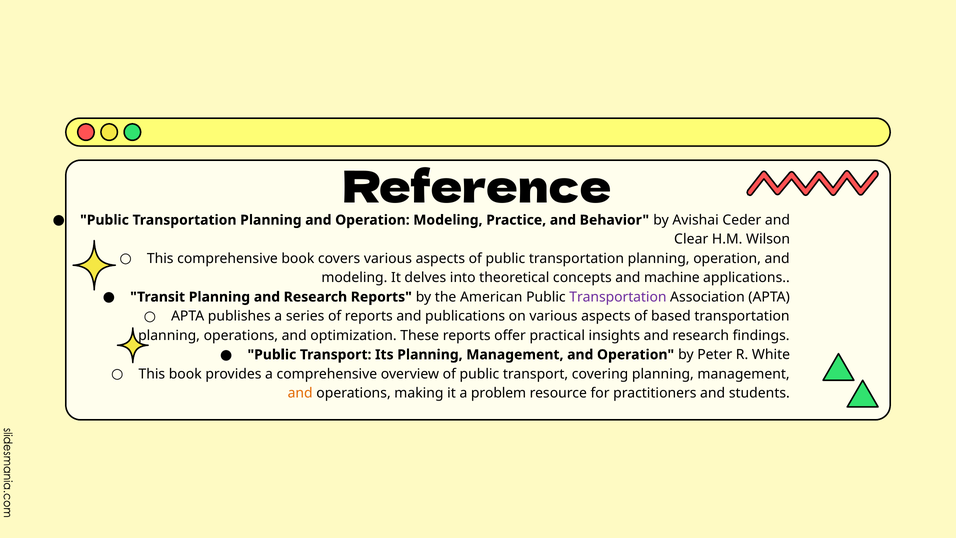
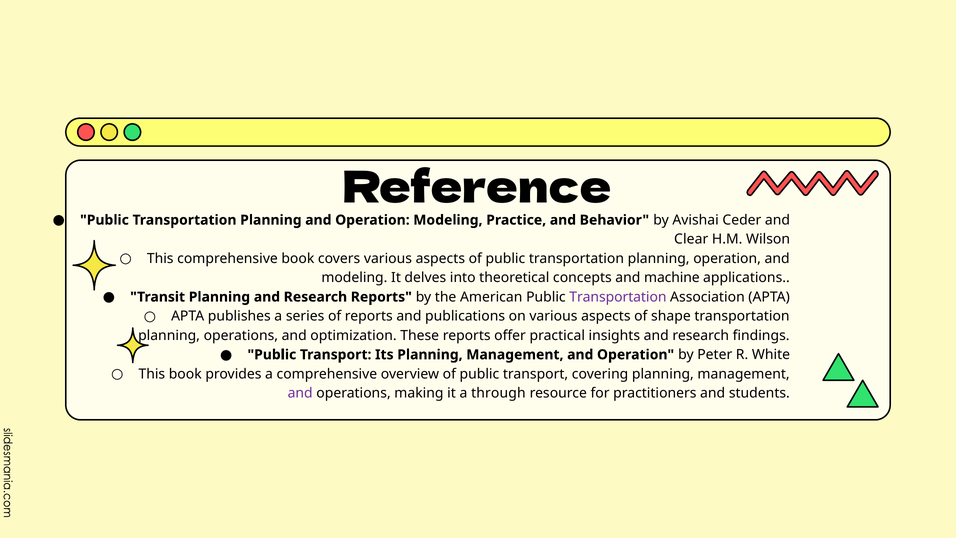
based: based -> shape (671, 316)
and colour: orange -> purple (300, 393)
problem: problem -> through (498, 393)
